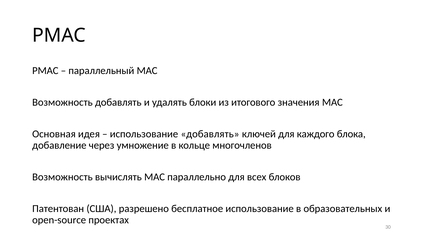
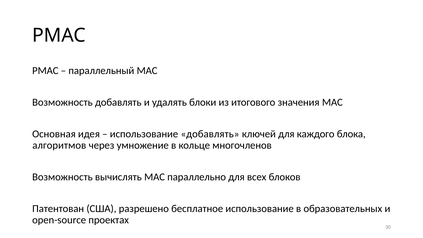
добавление: добавление -> алгоритмов (59, 145)
